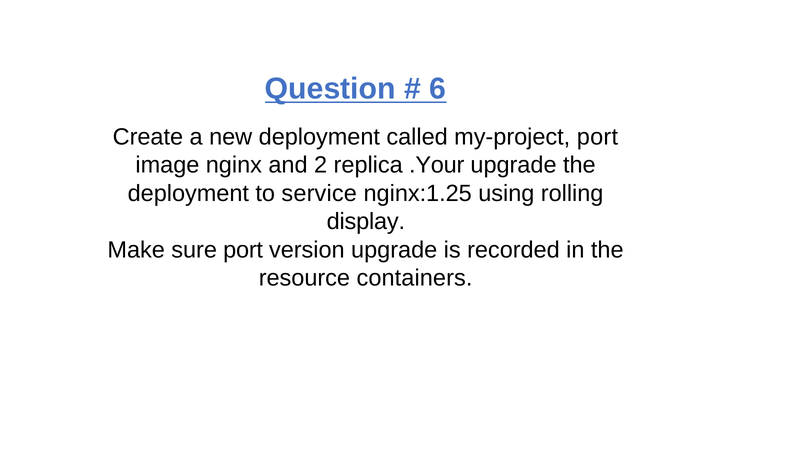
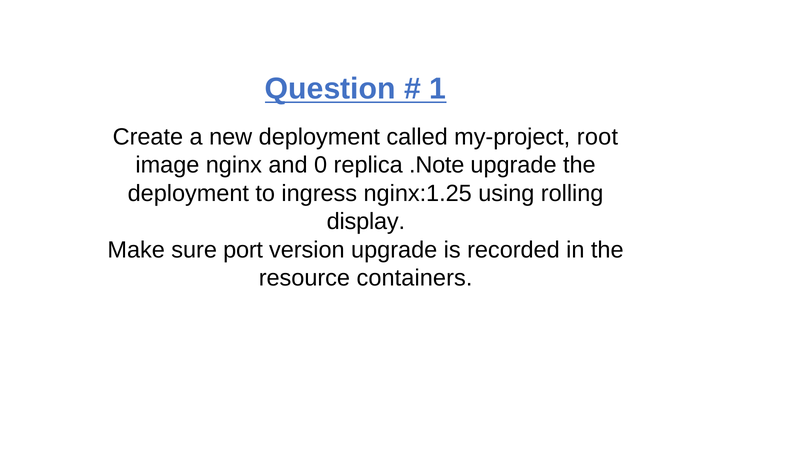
6: 6 -> 1 (438, 89)
my-project port: port -> root (597, 137)
2: 2 -> 0 (321, 165)
.Your: .Your -> .Note (437, 165)
service: service -> ingress (319, 194)
